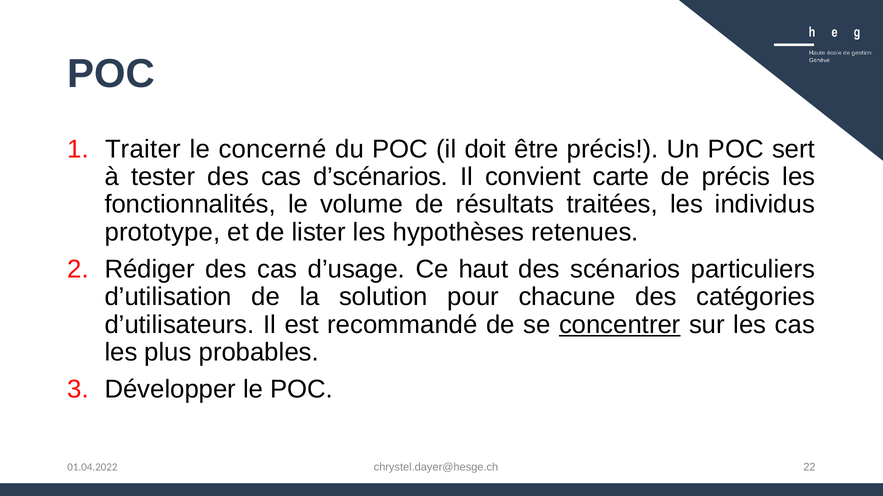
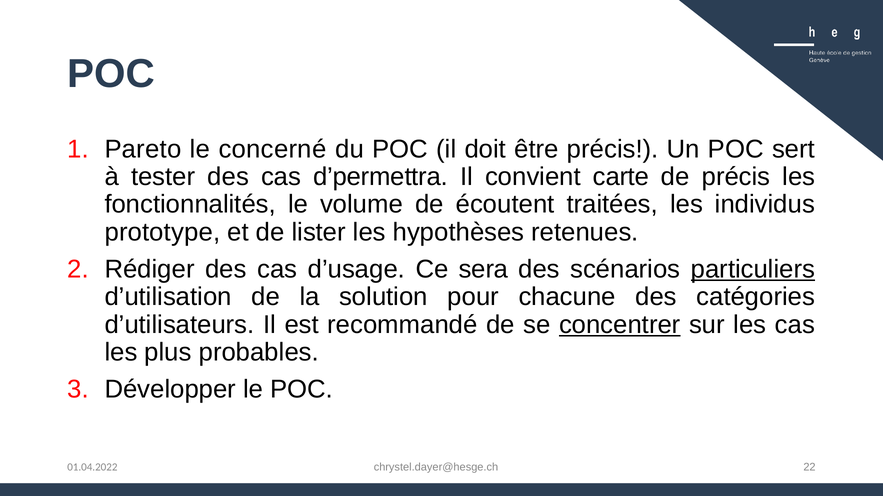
Traiter: Traiter -> Pareto (143, 149)
d’scénarios: d’scénarios -> d’permettra (381, 177)
résultats: résultats -> écoutent (505, 205)
haut: haut -> sera (484, 270)
particuliers underline: none -> present (753, 270)
